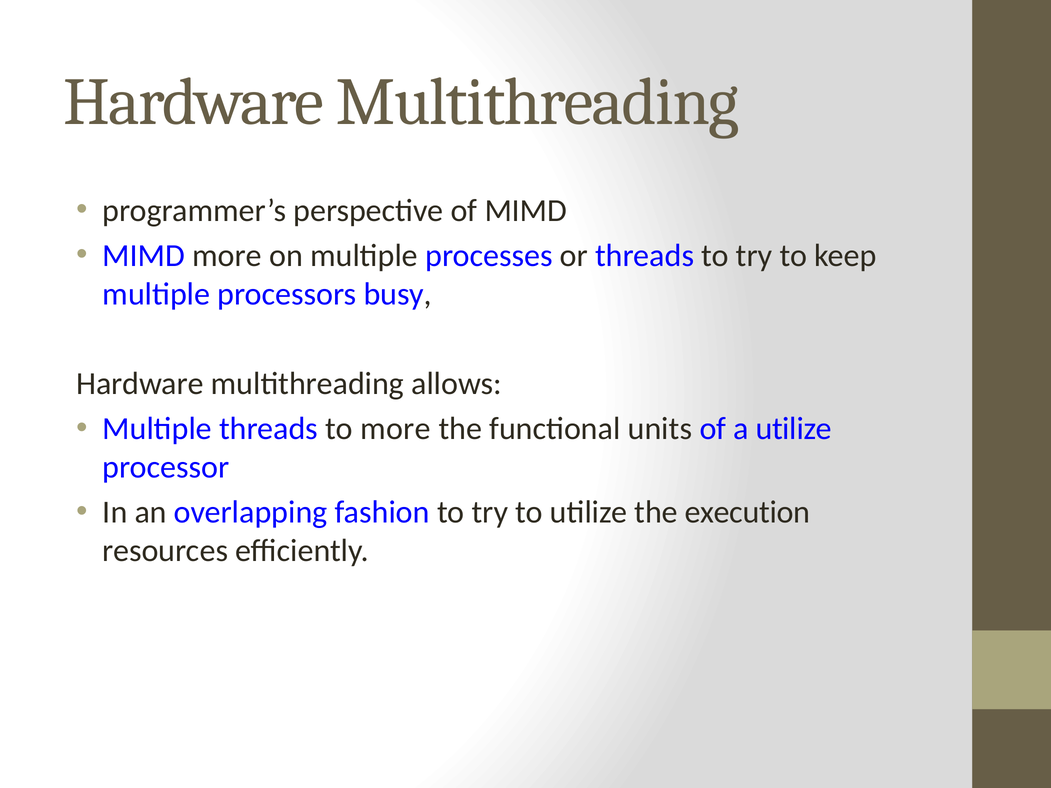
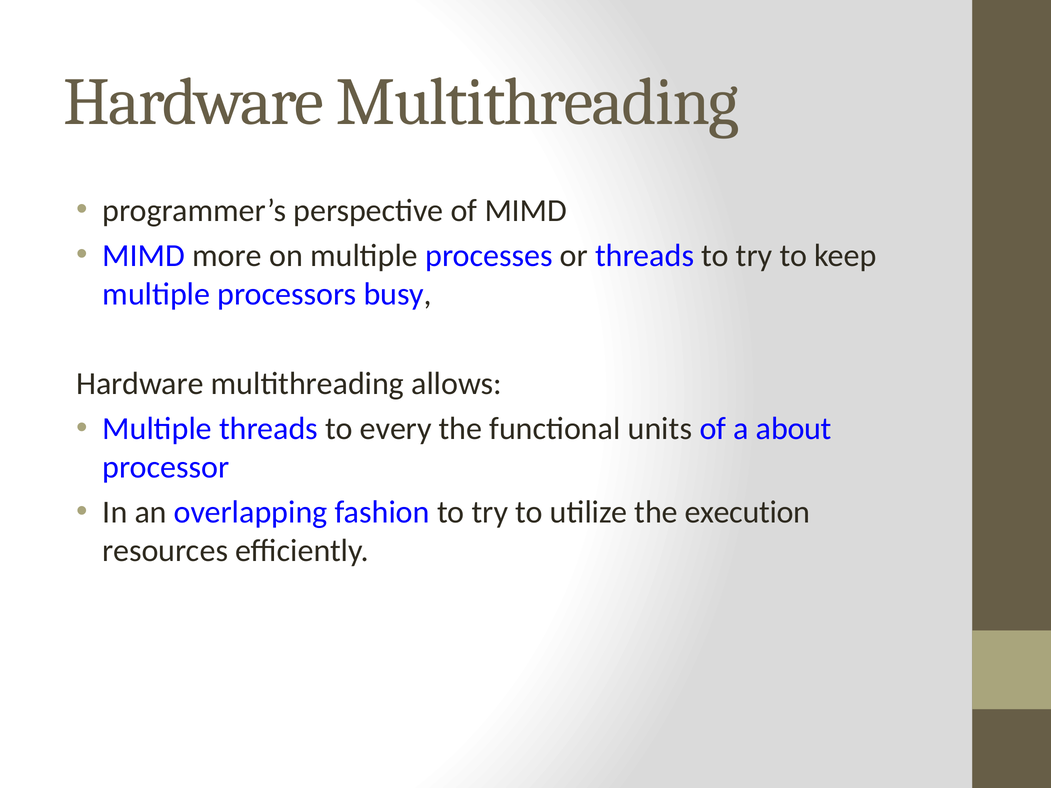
to more: more -> every (396, 429)
a utilize: utilize -> about (794, 429)
